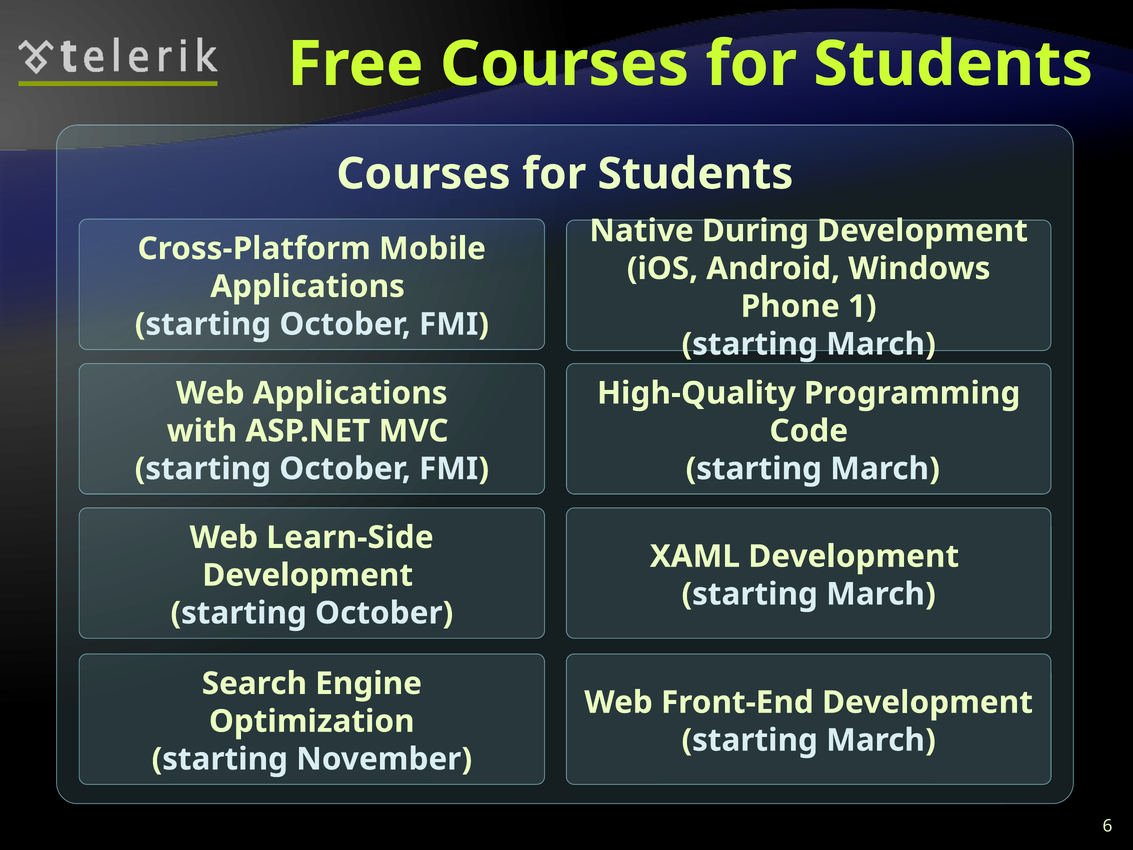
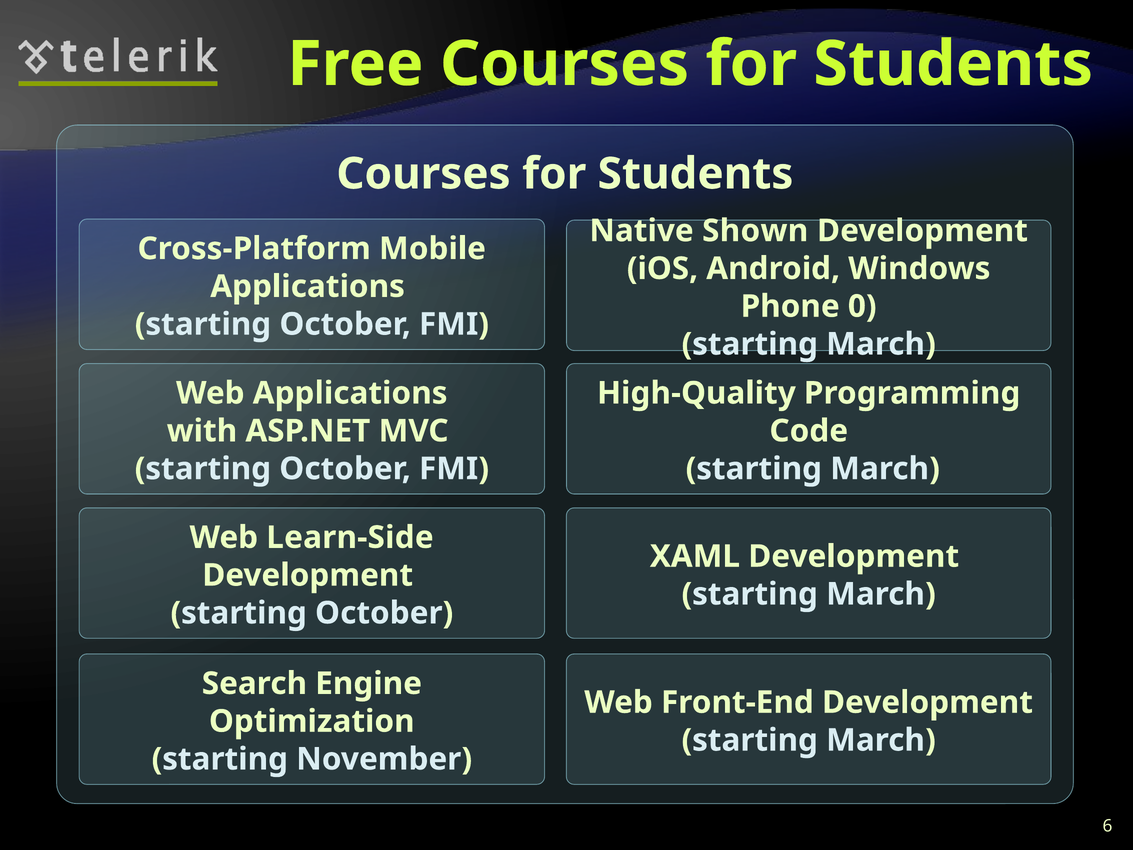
During: During -> Shown (755, 231)
1: 1 -> 0 (862, 306)
